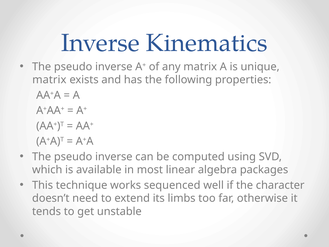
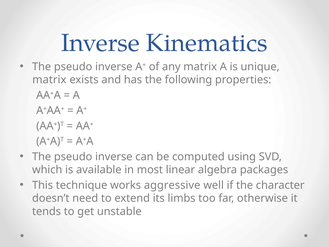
sequenced: sequenced -> aggressive (172, 185)
